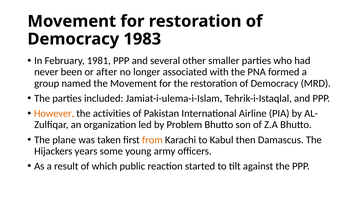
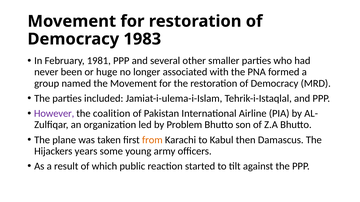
after: after -> huge (107, 72)
However colour: orange -> purple (54, 114)
activities: activities -> coalition (112, 114)
